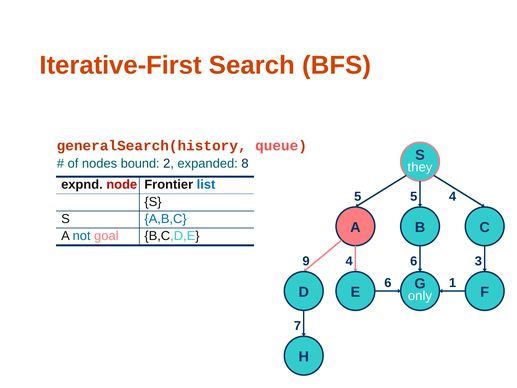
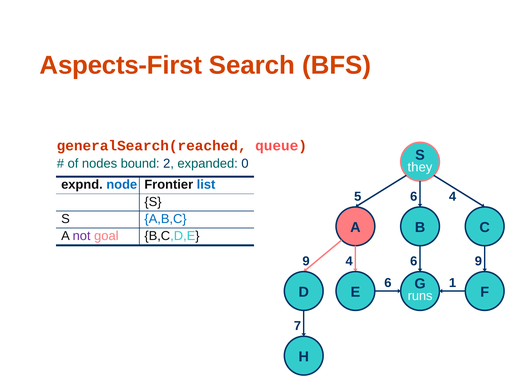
Iterative-First: Iterative-First -> Aspects-First (121, 65)
generalSearch(history: generalSearch(history -> generalSearch(reached (152, 146)
8: 8 -> 0 (245, 163)
node colour: red -> blue (122, 185)
5 5: 5 -> 6 (414, 196)
not colour: blue -> purple (82, 236)
3: 3 -> 9 (478, 261)
only: only -> runs (420, 296)
